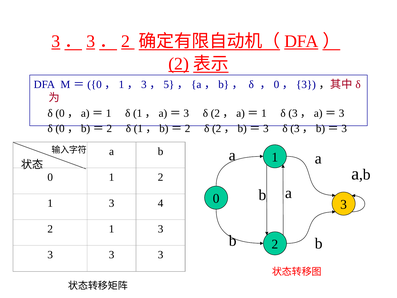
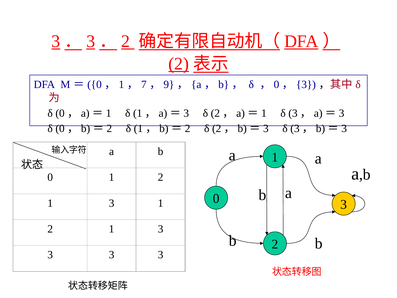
3: 3 -> 7 (144, 84)
5: 5 -> 9 (169, 84)
3 4: 4 -> 1 (161, 203)
